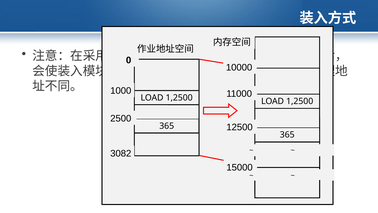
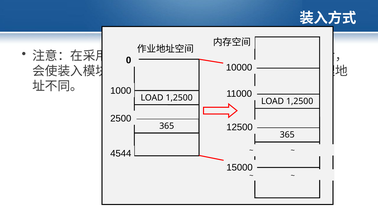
3082: 3082 -> 4544 (121, 153)
